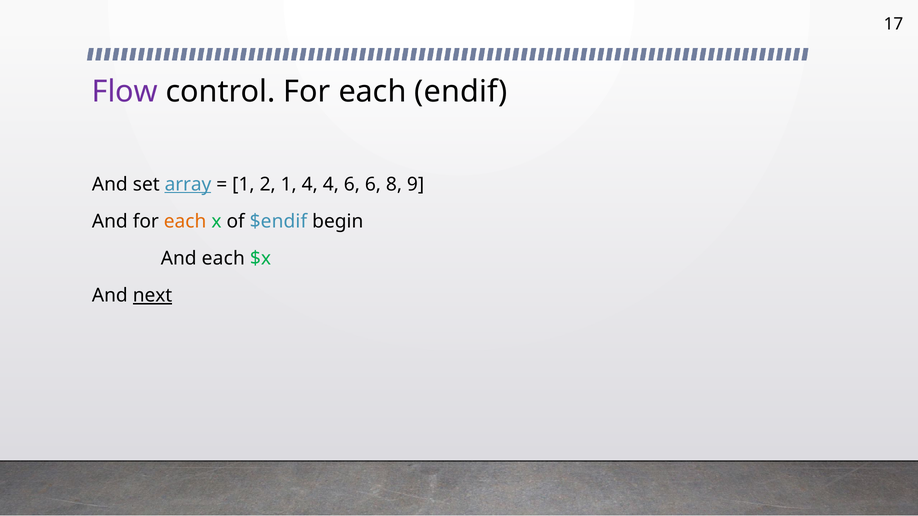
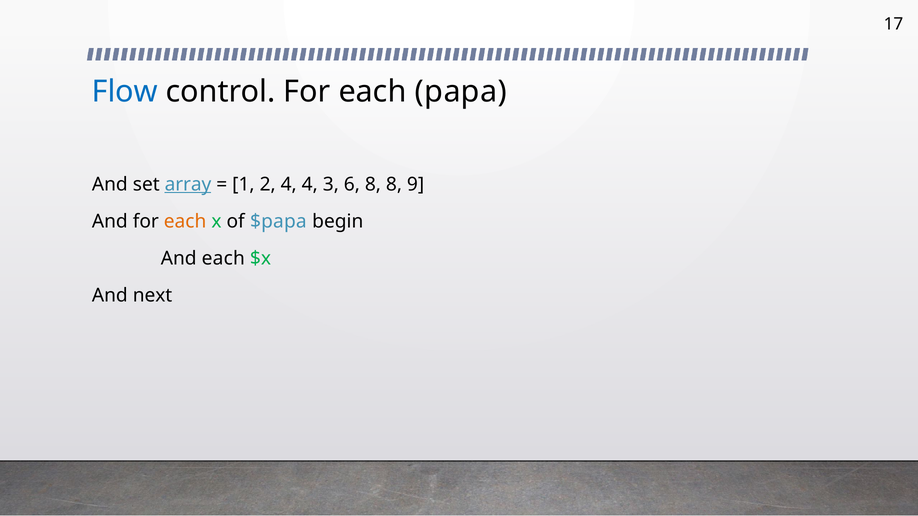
Flow colour: purple -> blue (125, 92)
endif: endif -> papa (461, 92)
2 1: 1 -> 4 (289, 184)
4 4: 4 -> 3 (331, 184)
6 6: 6 -> 8 (373, 184)
$endif: $endif -> $papa (278, 221)
next underline: present -> none (153, 296)
